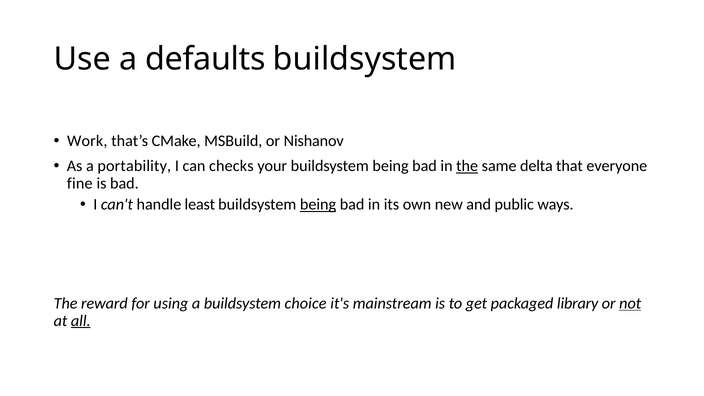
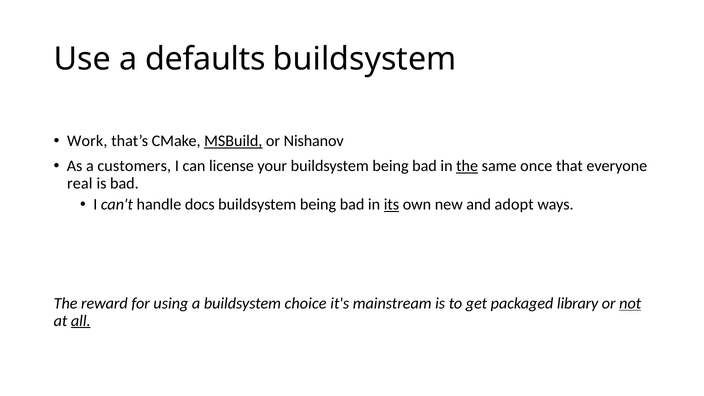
MSBuild underline: none -> present (233, 141)
portability: portability -> customers (134, 166)
checks: checks -> license (231, 166)
delta: delta -> once (536, 166)
fine: fine -> real (80, 183)
least: least -> docs (200, 204)
being underline: present -> none (318, 204)
its underline: none -> present (391, 204)
public: public -> adopt (514, 204)
